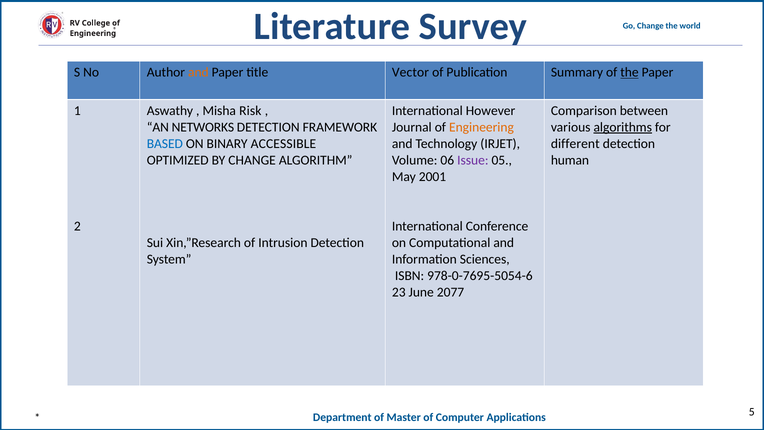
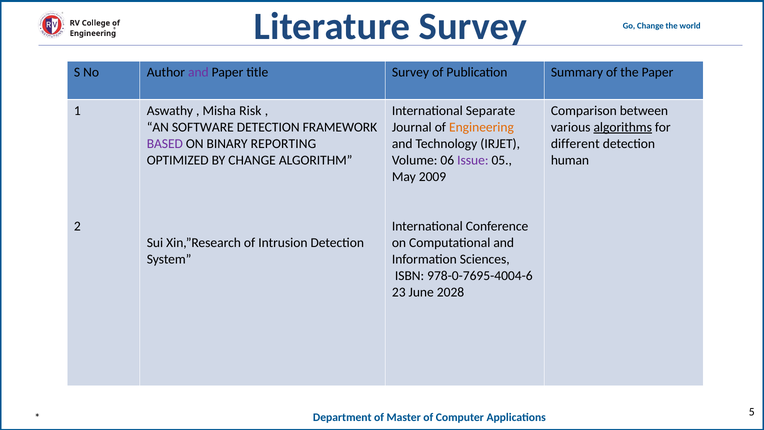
and colour: orange -> purple (198, 72)
title Vector: Vector -> Survey (411, 72)
the underline: present -> none (630, 72)
However: However -> Separate (491, 111)
NETWORKS: NETWORKS -> SOFTWARE (203, 127)
BASED colour: blue -> purple (165, 144)
ACCESSIBLE: ACCESSIBLE -> REPORTING (283, 144)
2001: 2001 -> 2009 (432, 177)
978-0-7695-5054-6: 978-0-7695-5054-6 -> 978-0-7695-4004-6 (480, 276)
2077: 2077 -> 2028 (451, 292)
